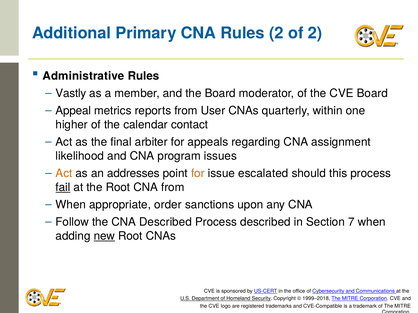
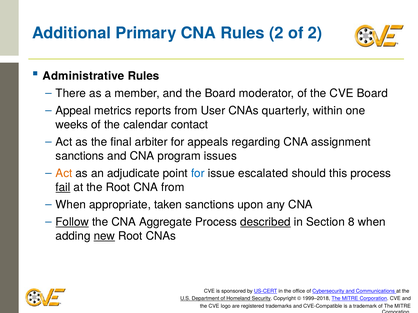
Vastly: Vastly -> There (71, 93)
higher: higher -> weeks (72, 125)
likelihood: likelihood -> sanctions (80, 156)
addresses: addresses -> adjudicate (133, 174)
for colour: orange -> blue (198, 174)
order: order -> taken (168, 205)
Follow underline: none -> present (72, 222)
CNA Described: Described -> Aggregate (166, 222)
described underline: none -> present (265, 222)
7: 7 -> 8 (351, 222)
